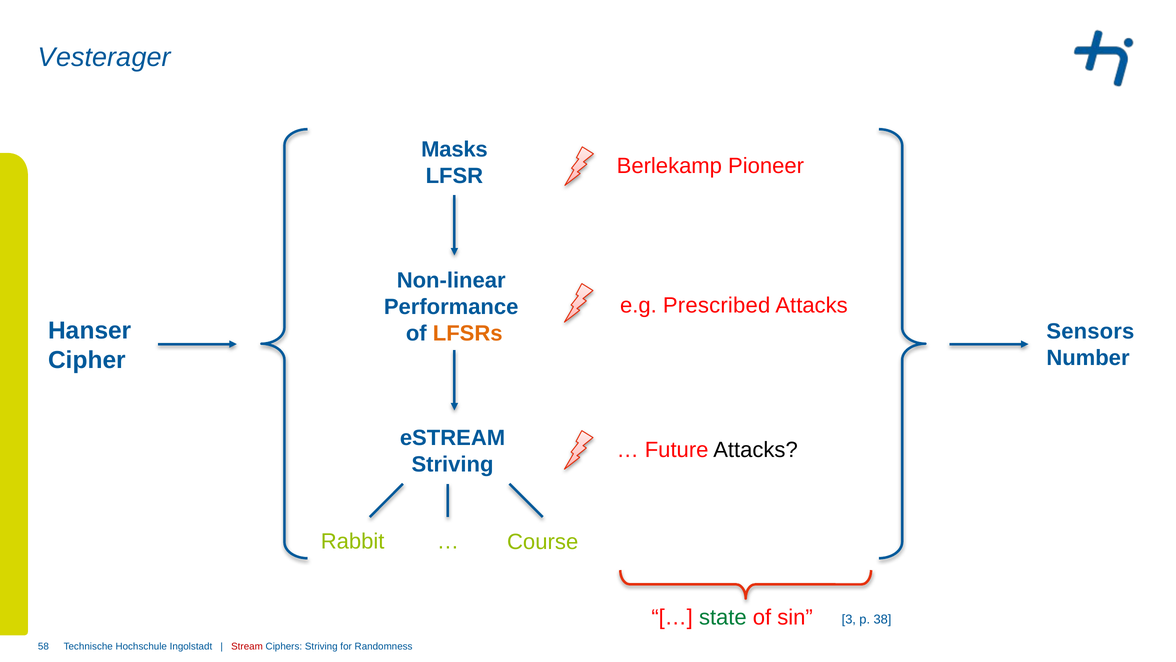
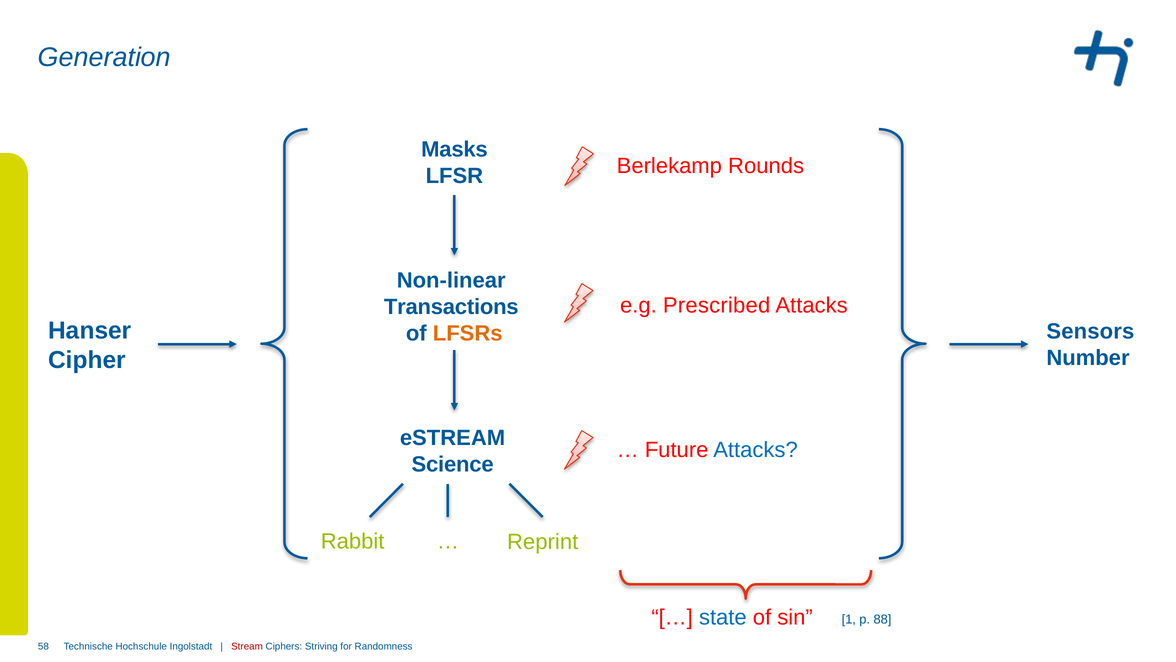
Vesterager: Vesterager -> Generation (104, 57)
Pioneer: Pioneer -> Rounds (766, 166)
Performance: Performance -> Transactions (451, 307)
Attacks colour: black -> blue (756, 449)
Striving: Striving -> Science (453, 464)
Course: Course -> Reprint (543, 542)
state colour: green -> blue (723, 617)
3: 3 -> 1 (849, 619)
38: 38 -> 88 (882, 619)
